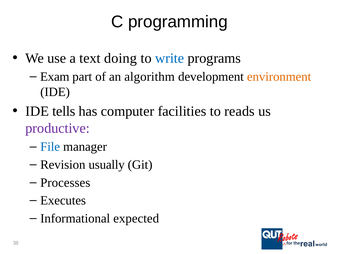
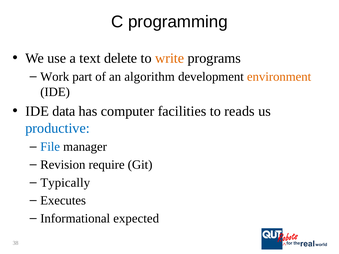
doing: doing -> delete (121, 58)
write colour: blue -> orange (170, 58)
Exam: Exam -> Work (55, 77)
tells: tells -> data (64, 111)
productive colour: purple -> blue (58, 128)
usually: usually -> require (107, 165)
Processes: Processes -> Typically (65, 183)
